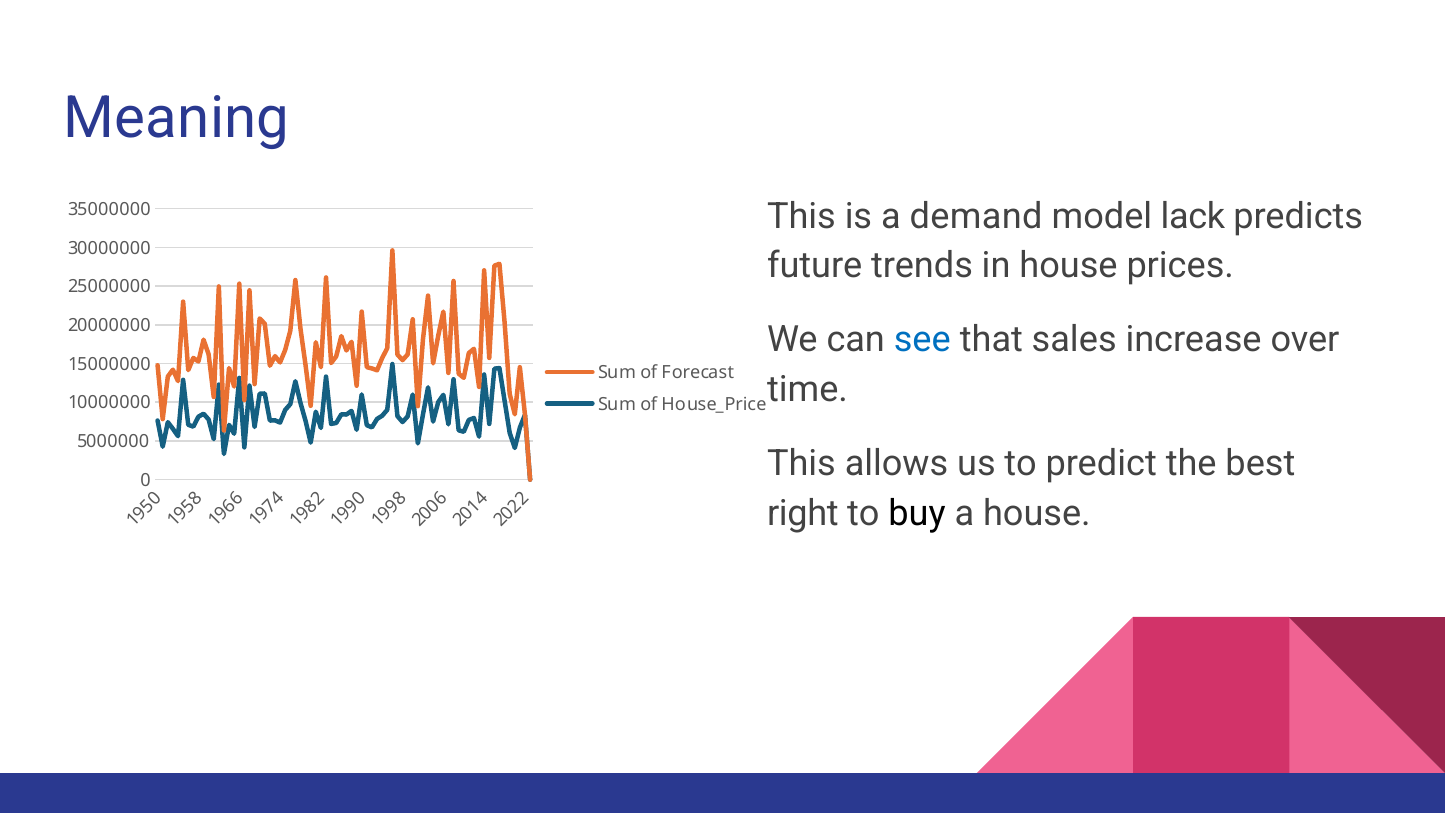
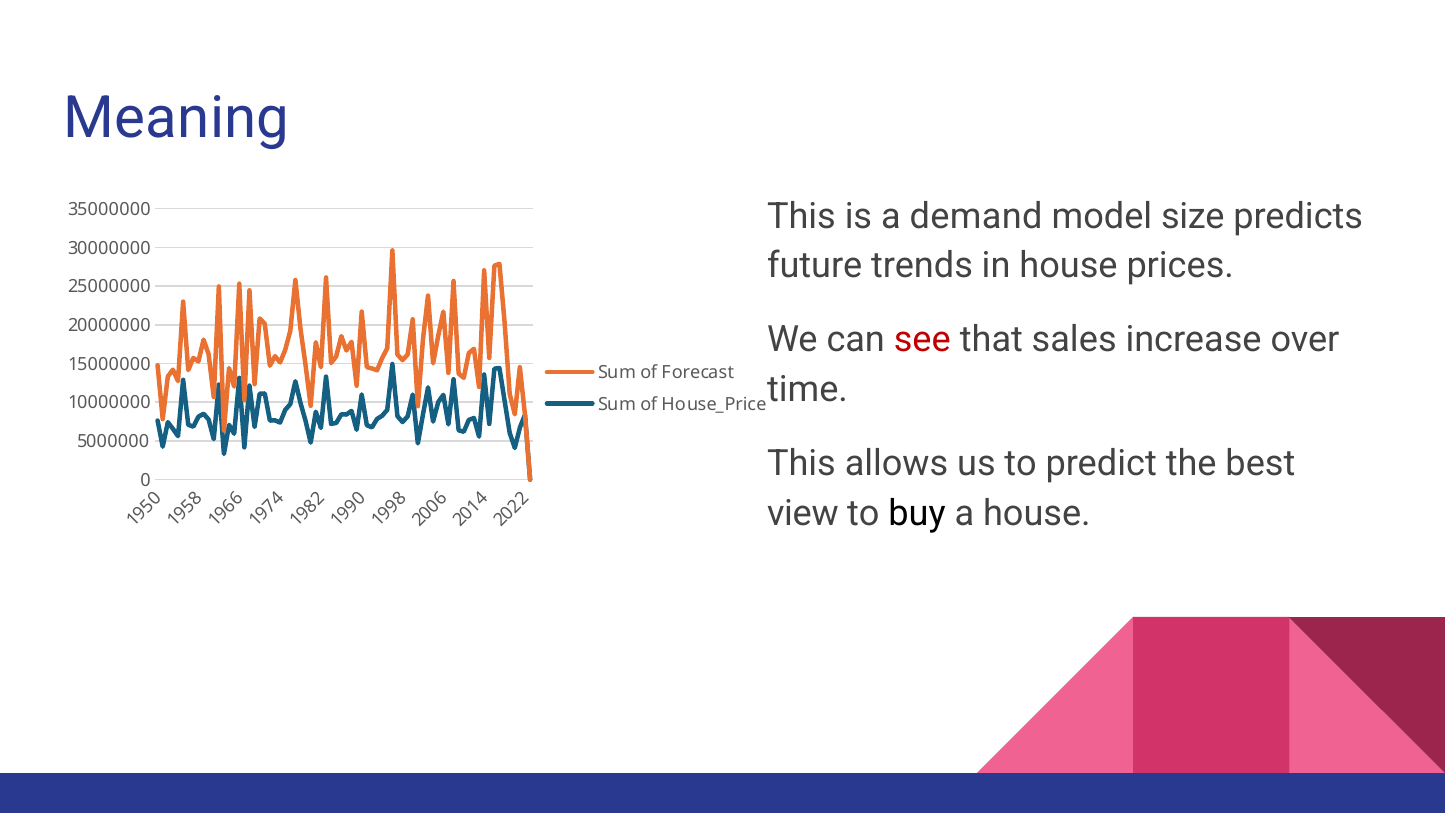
lack: lack -> size (1193, 216)
see colour: blue -> red (922, 340)
right: right -> view (803, 513)
